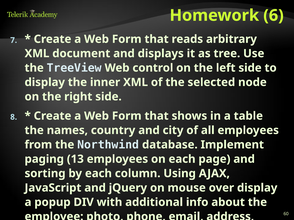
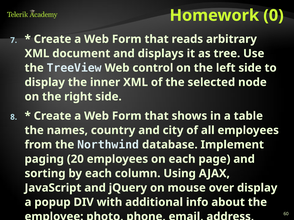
6: 6 -> 0 (273, 15)
13: 13 -> 20 (75, 159)
